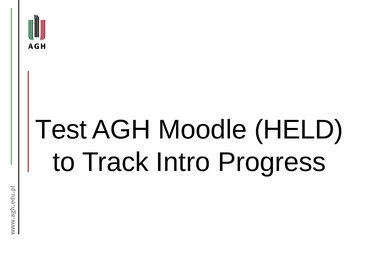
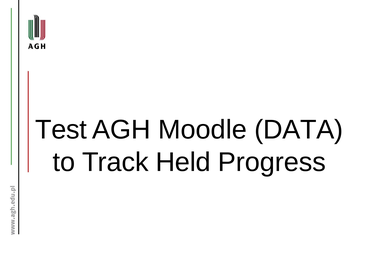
HELD: HELD -> DATA (299, 130)
Intro: Intro -> Held (183, 162)
